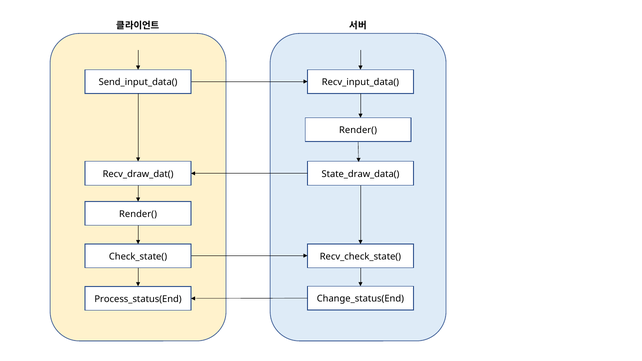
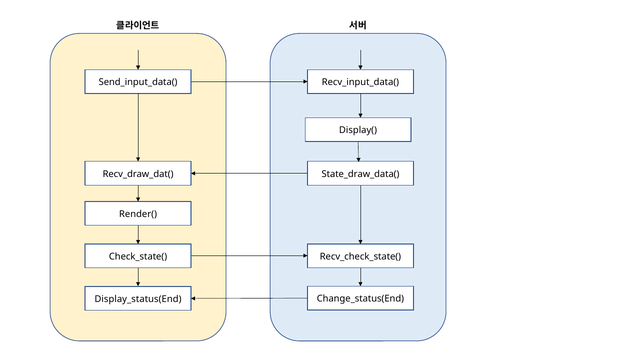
Render(: Render( -> Display( (358, 130)
Process_status(End: Process_status(End -> Display_status(End (138, 299)
